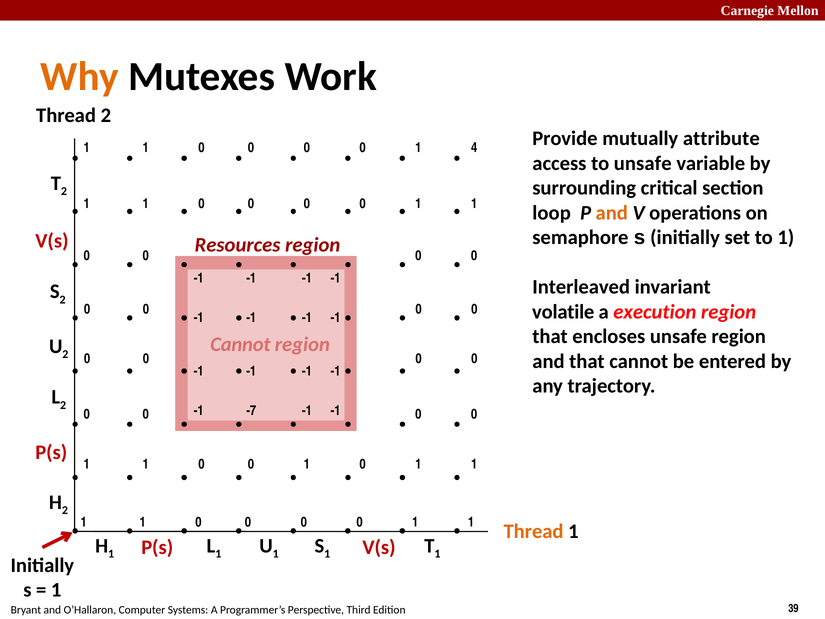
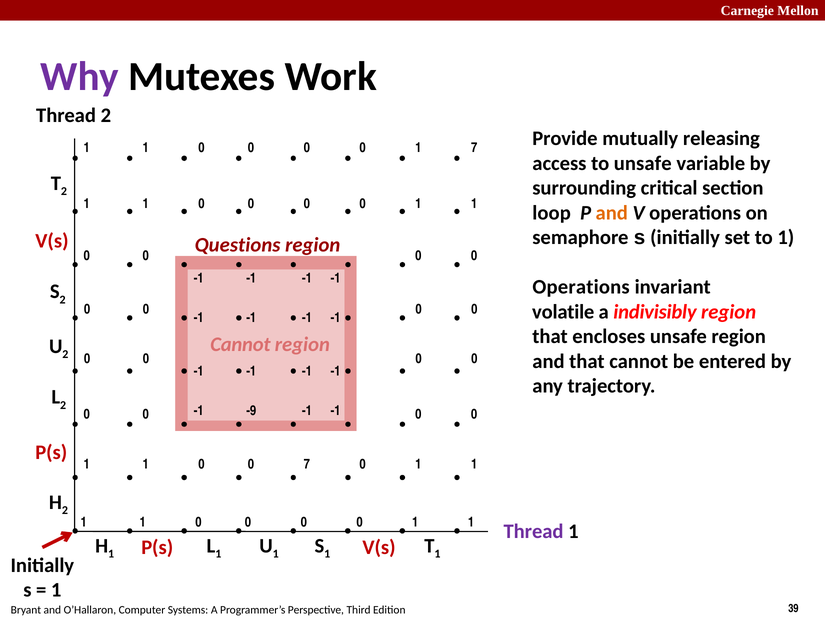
Why colour: orange -> purple (80, 77)
attribute: attribute -> releasing (721, 138)
1 4: 4 -> 7 (474, 148)
Resources: Resources -> Questions (238, 245)
Interleaved: Interleaved -> Operations (581, 287)
execution: execution -> indivisibly (655, 312)
-7: -7 -> -9 (251, 410)
1 0 0 1: 1 -> 7 (307, 464)
Thread colour: orange -> purple (534, 531)
